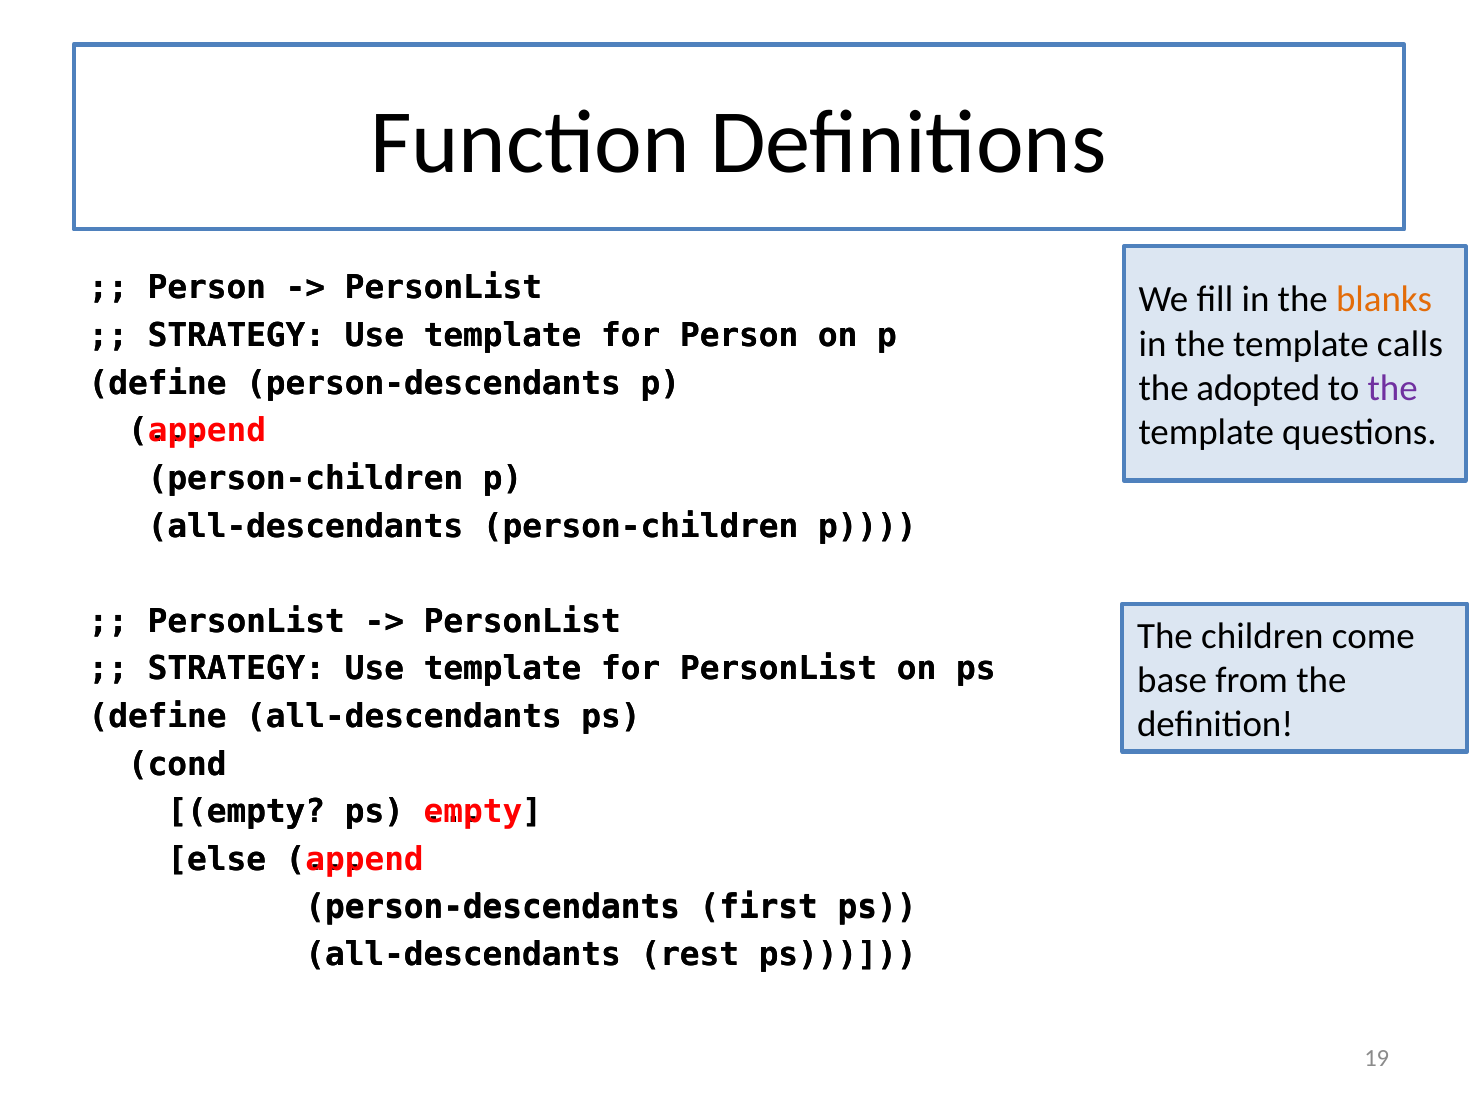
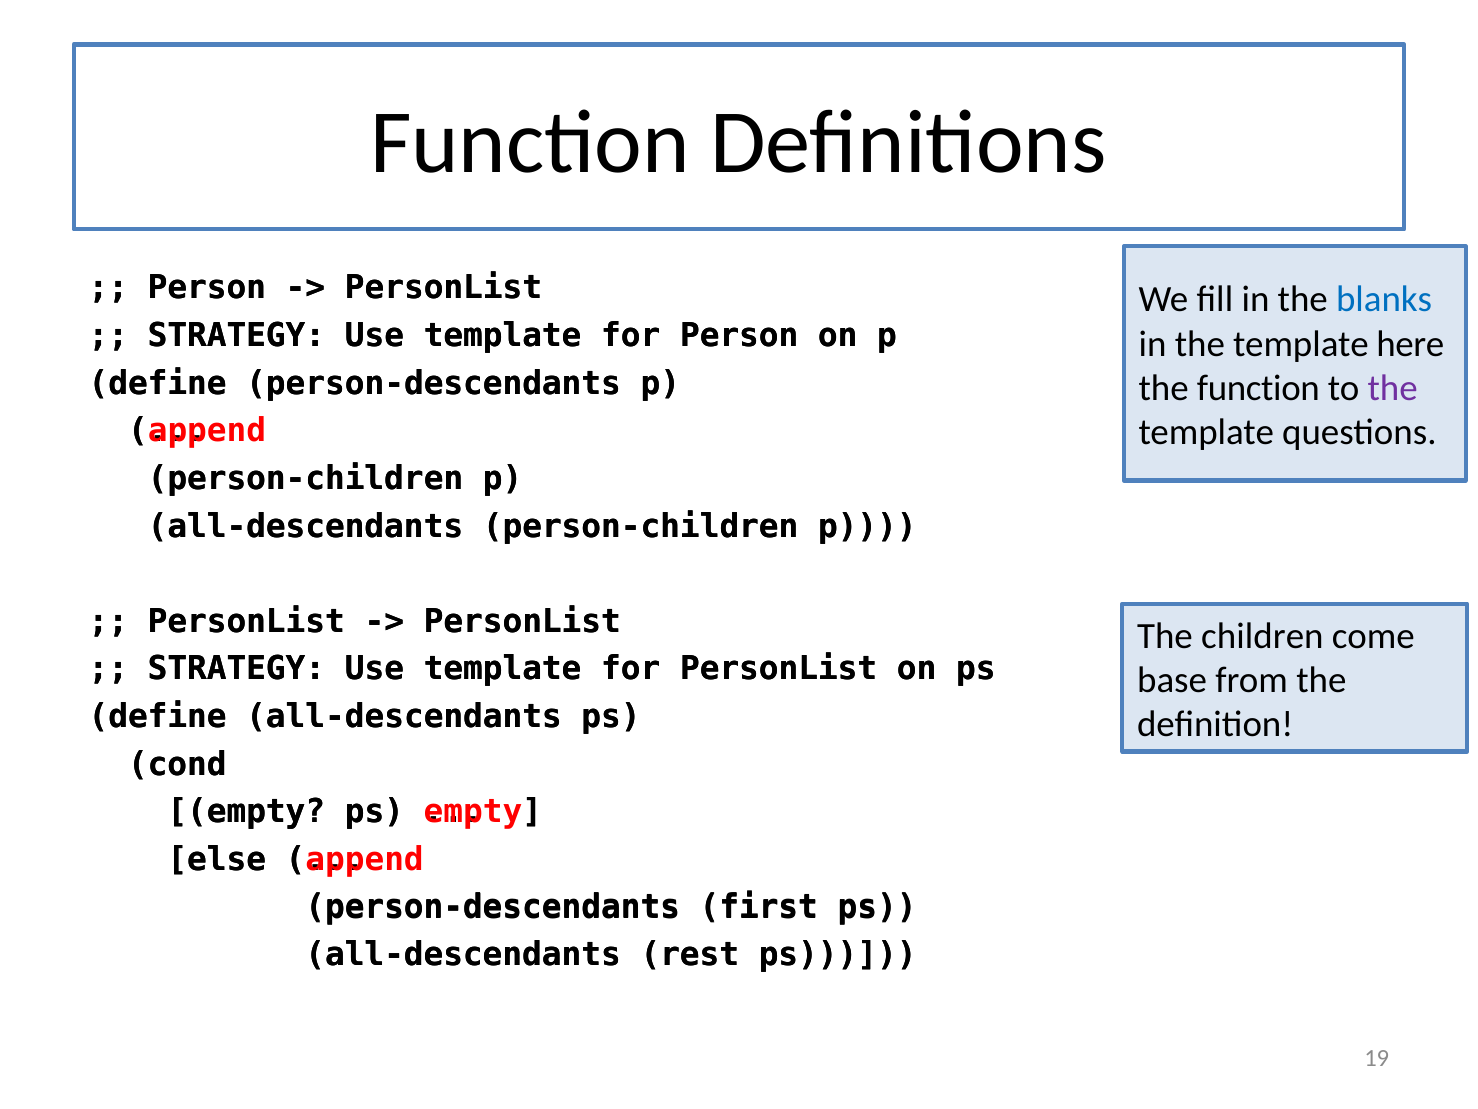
blanks colour: orange -> blue (1384, 299)
calls: calls -> here (1410, 344)
the adopted: adopted -> function (1258, 388)
